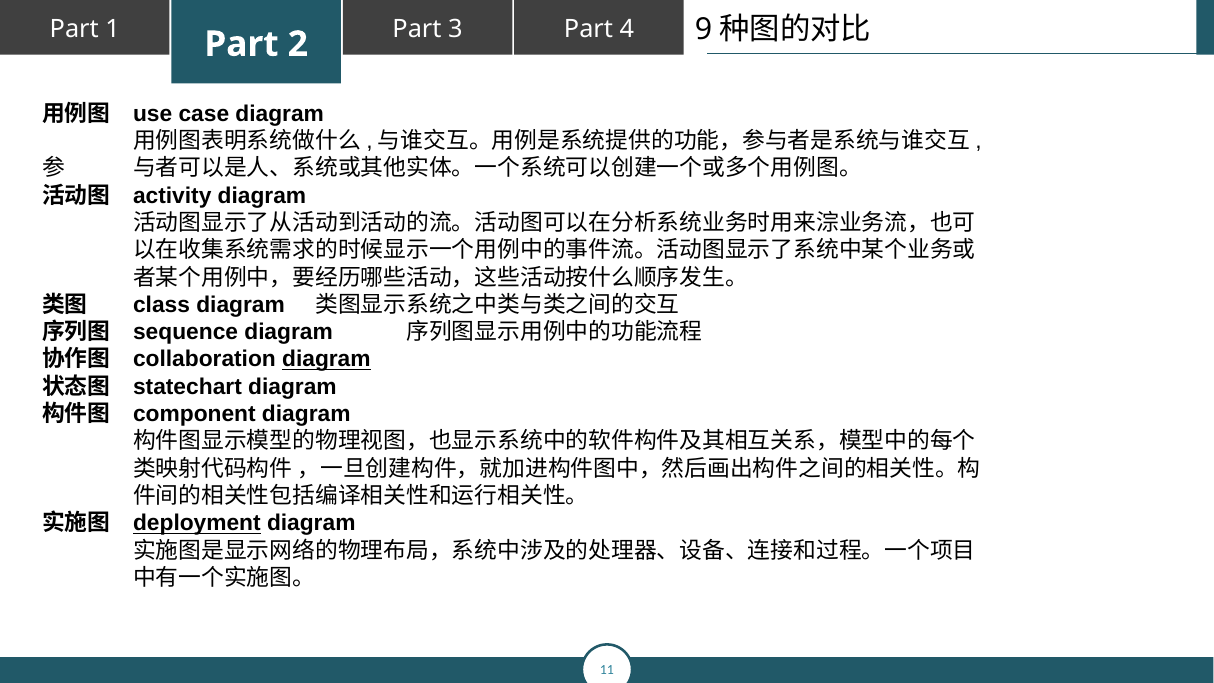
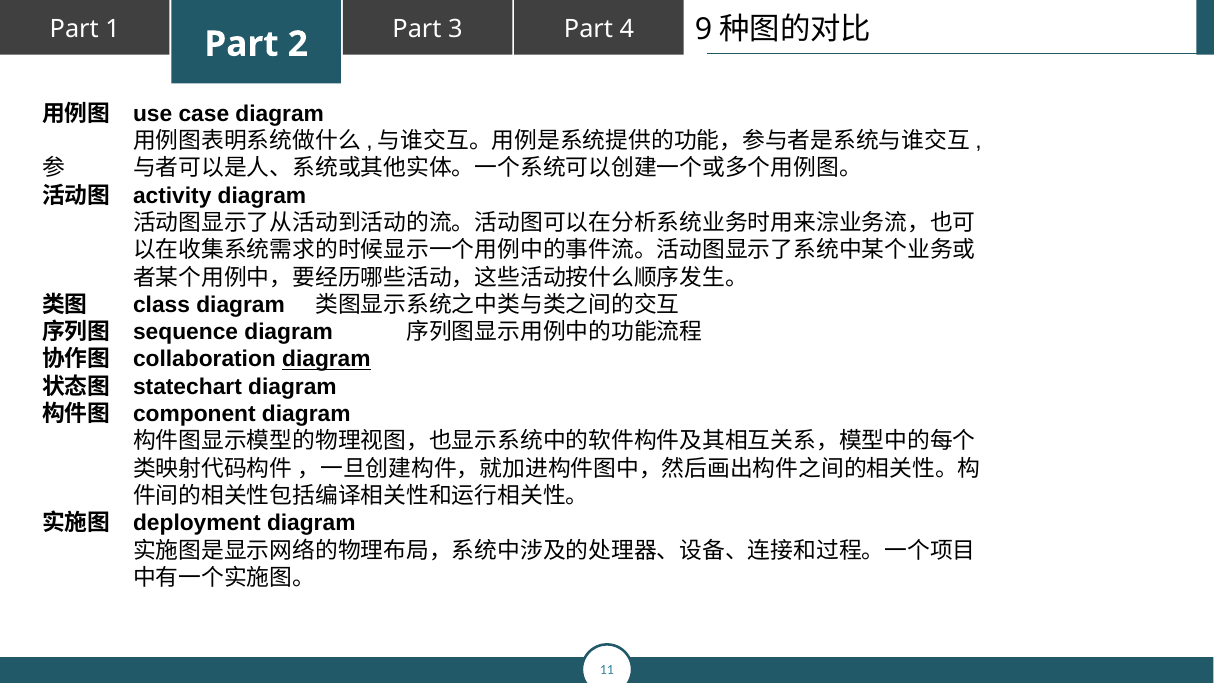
deployment underline: present -> none (197, 524)
